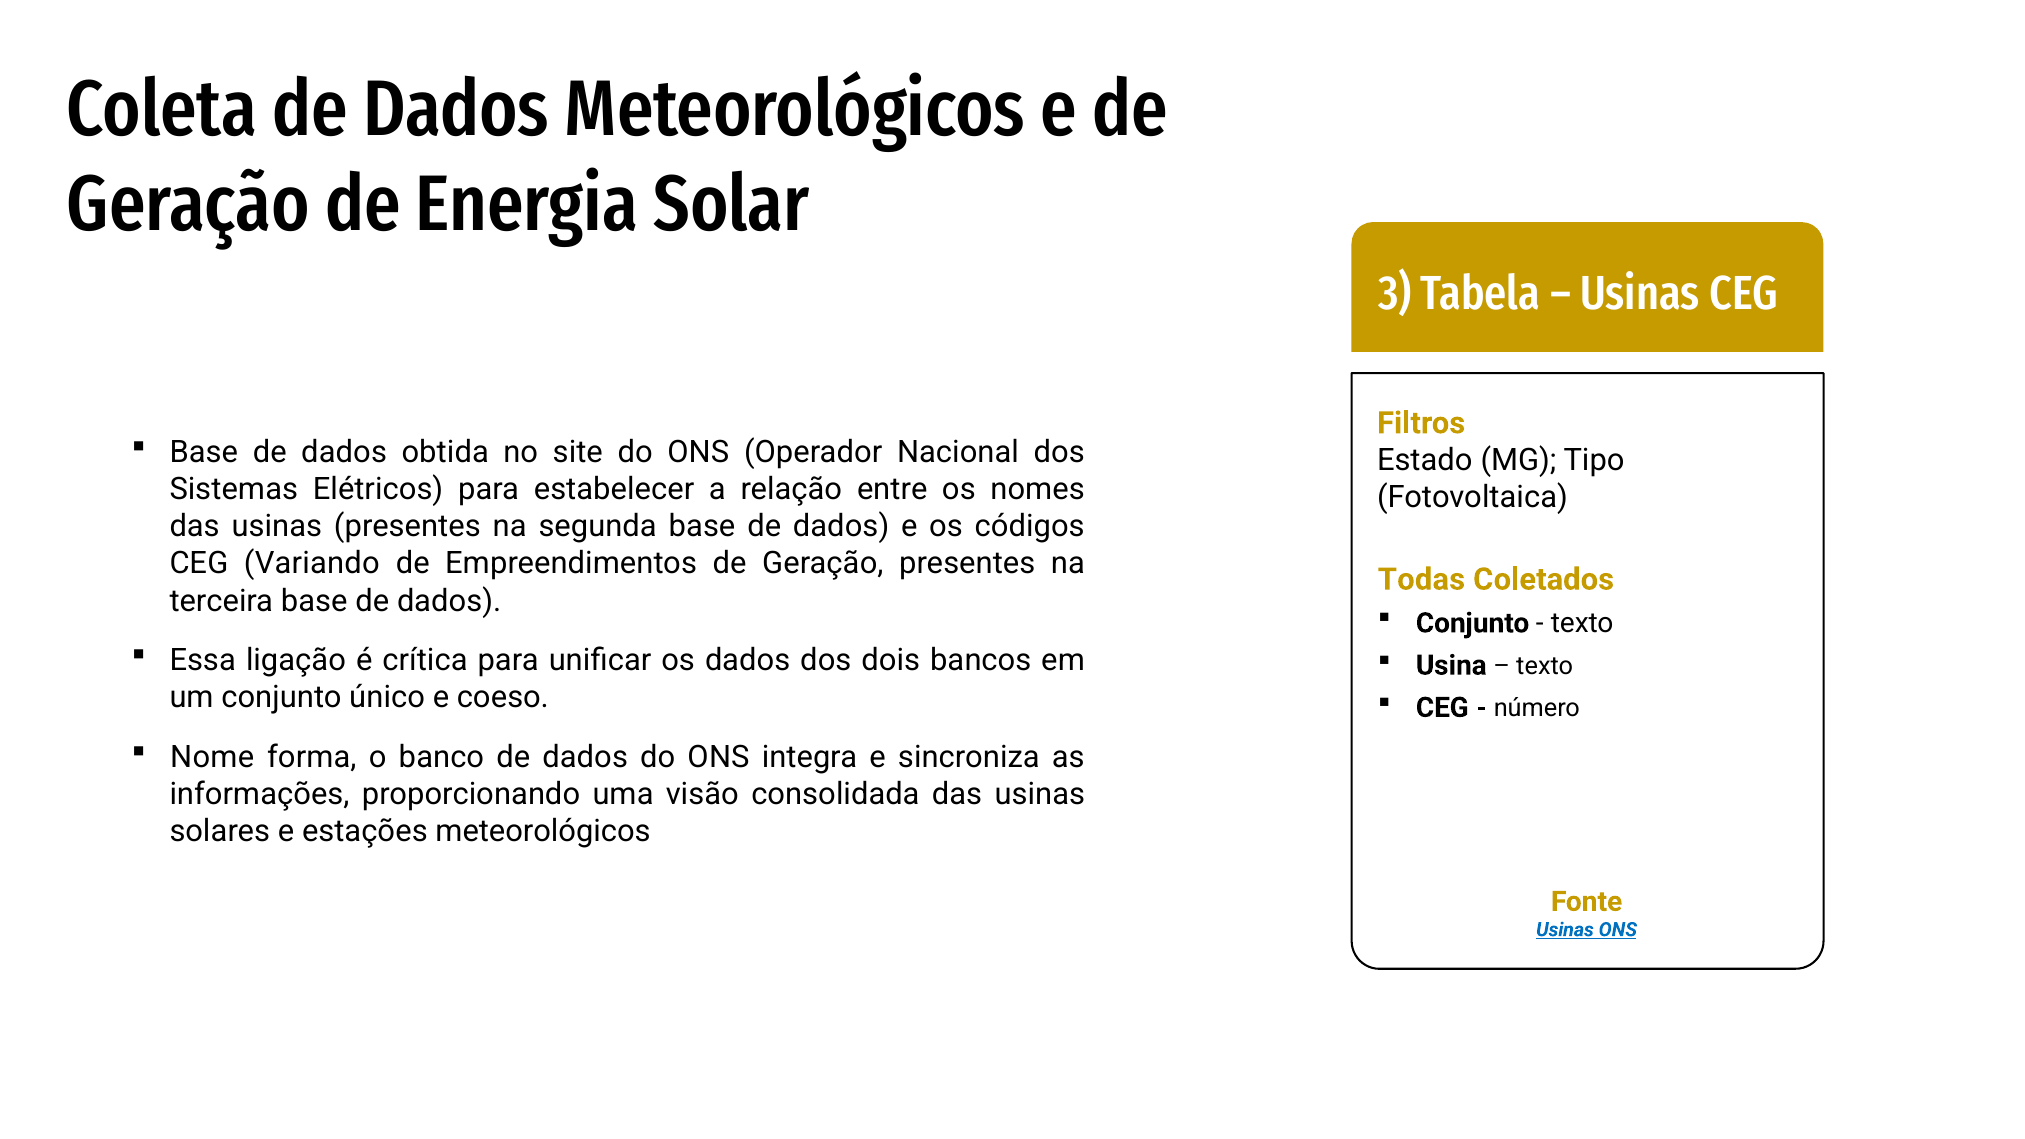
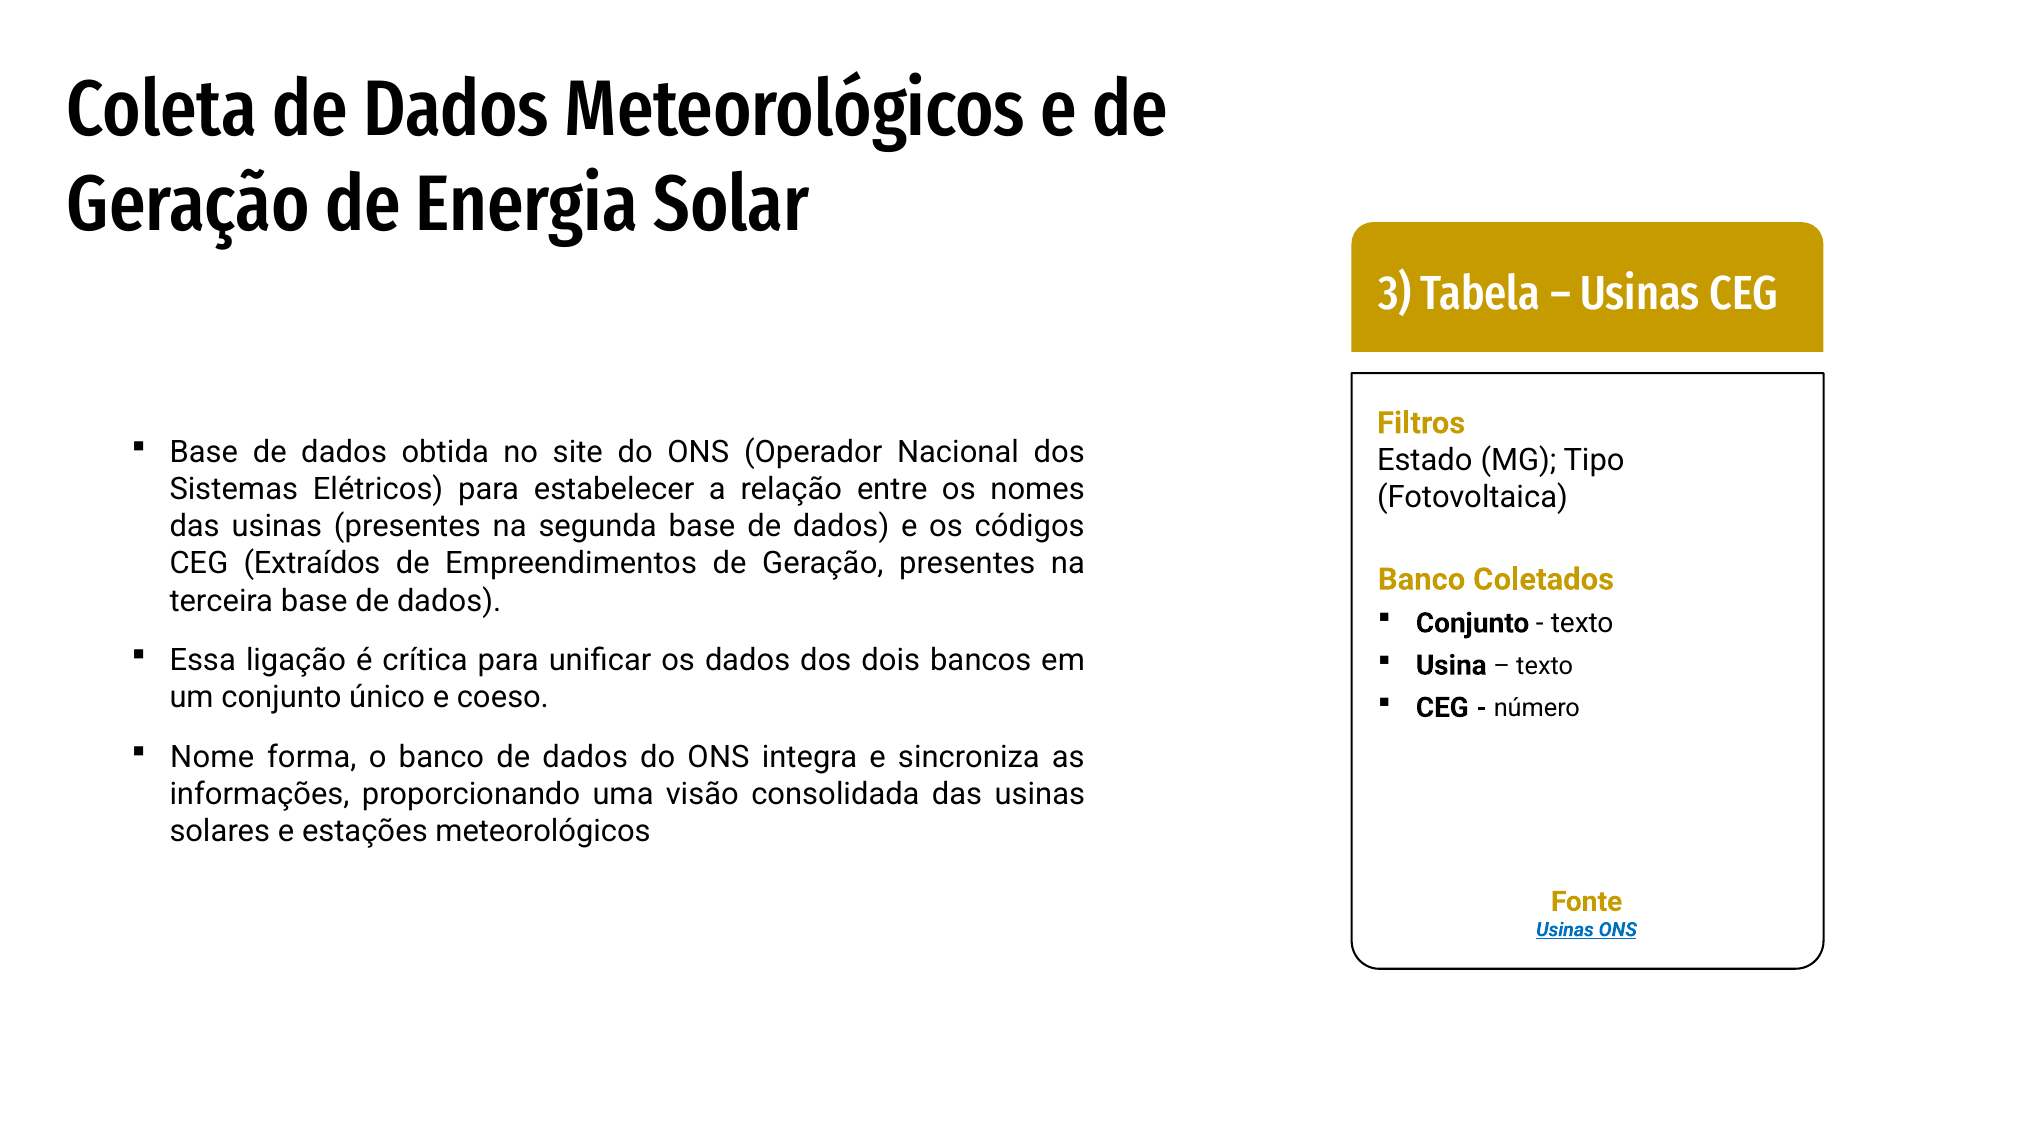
Variando: Variando -> Extraídos (312, 564)
Todas: Todas -> Banco (1422, 579)
